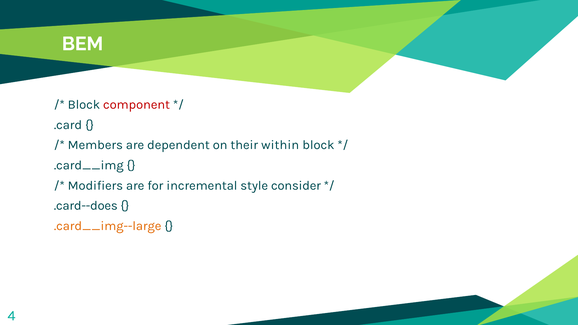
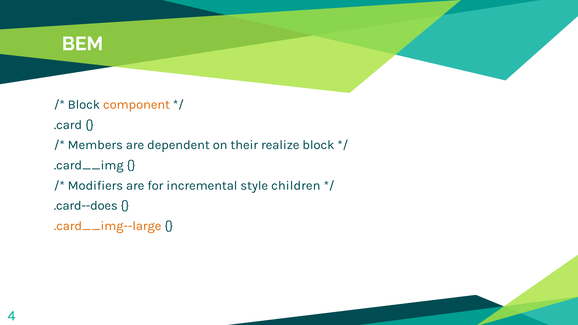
component colour: red -> orange (137, 105)
within: within -> realize (280, 145)
consider: consider -> children (296, 186)
